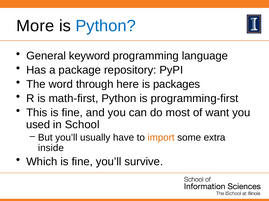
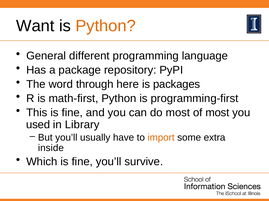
More: More -> Want (35, 26)
Python colour: blue -> orange (106, 26)
keyword: keyword -> different (89, 56)
of want: want -> most (217, 113)
School: School -> Library (82, 125)
